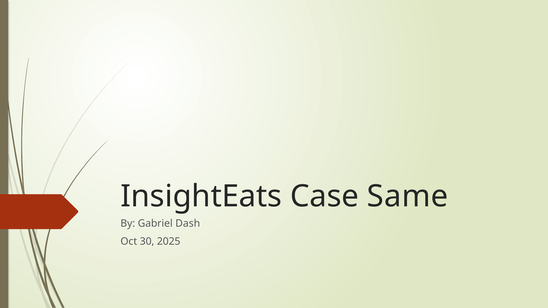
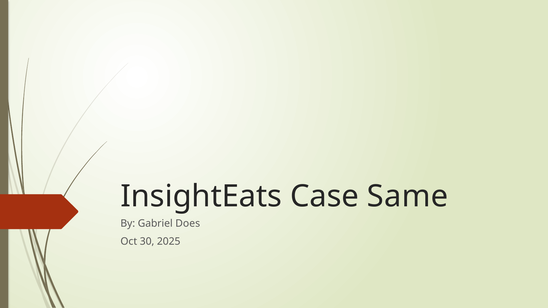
Dash: Dash -> Does (188, 224)
